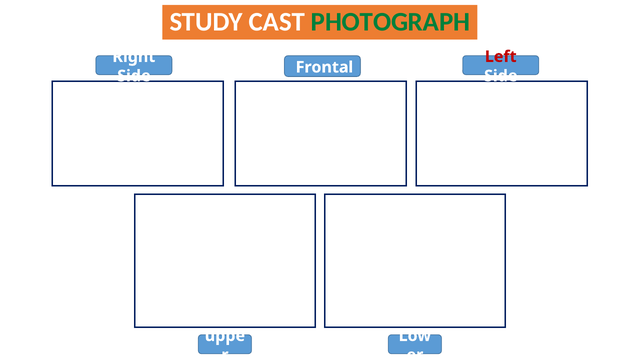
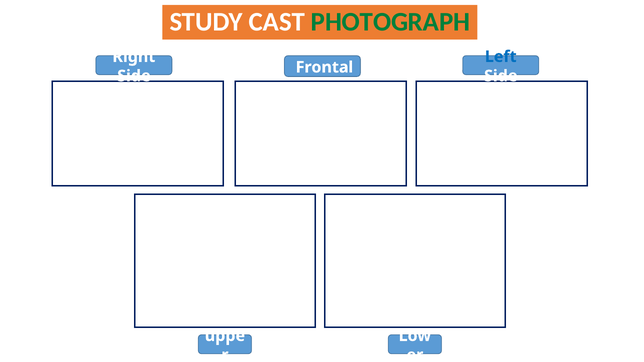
Left colour: red -> blue (501, 57)
